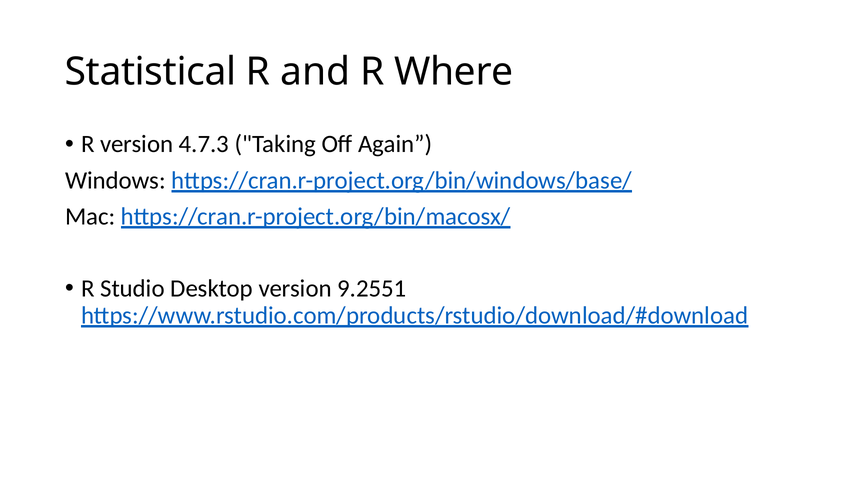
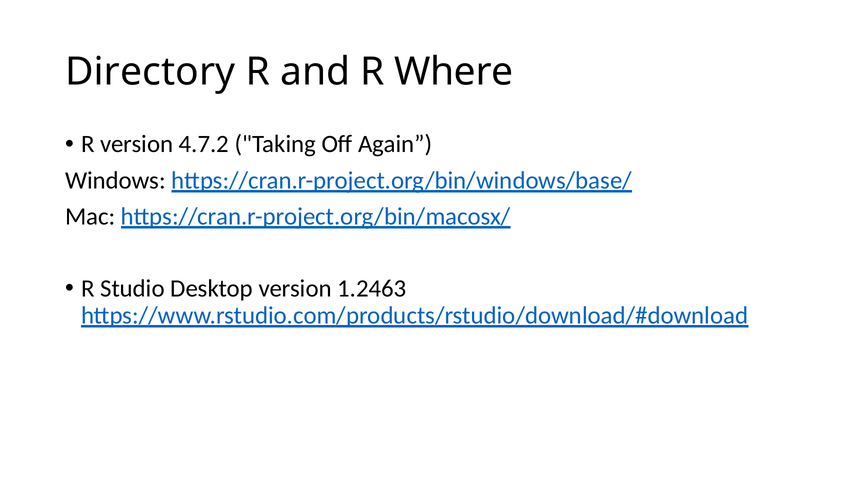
Statistical: Statistical -> Directory (150, 72)
4.7.3: 4.7.3 -> 4.7.2 (204, 144)
9.2551: 9.2551 -> 1.2463 (372, 288)
